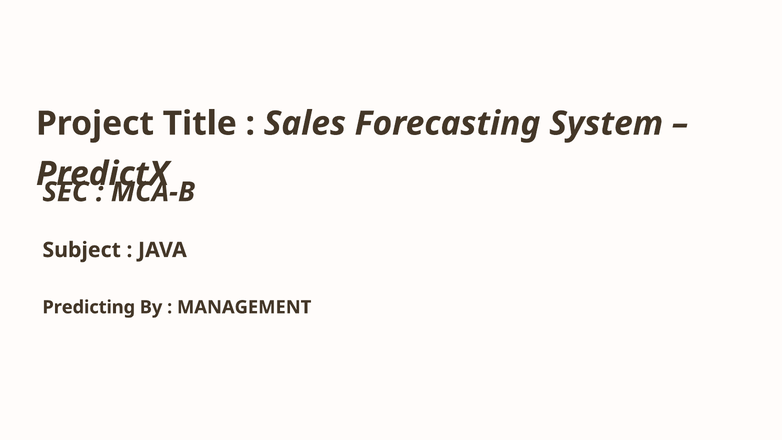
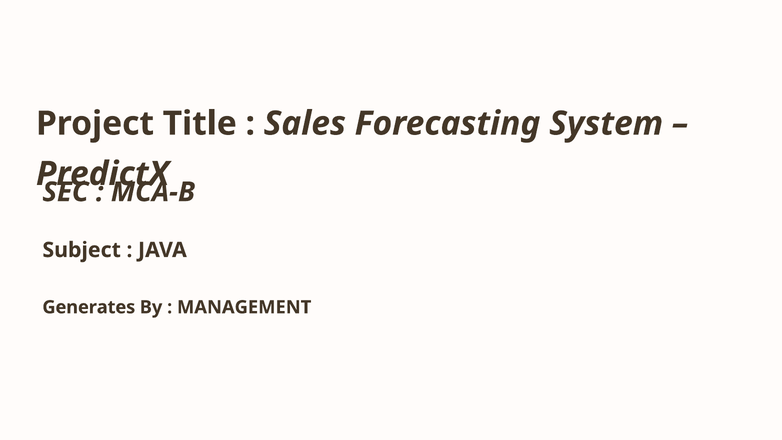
Predicting: Predicting -> Generates (89, 307)
